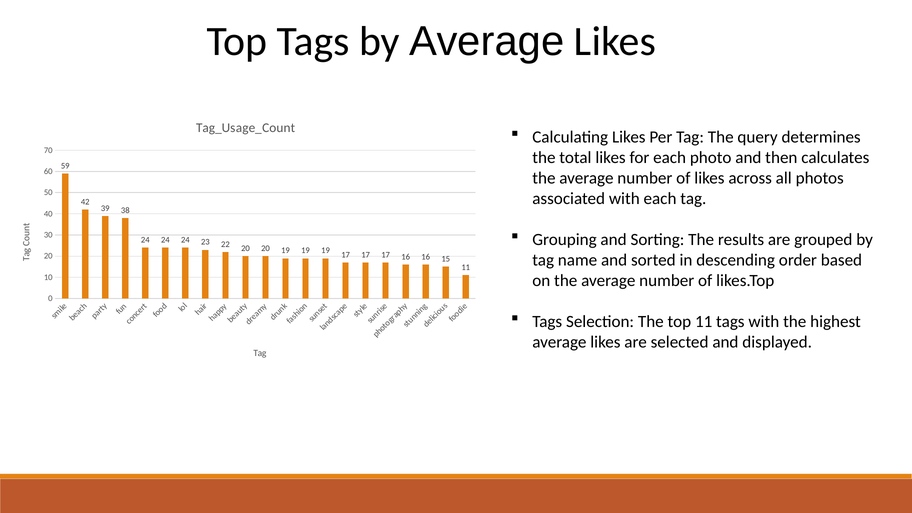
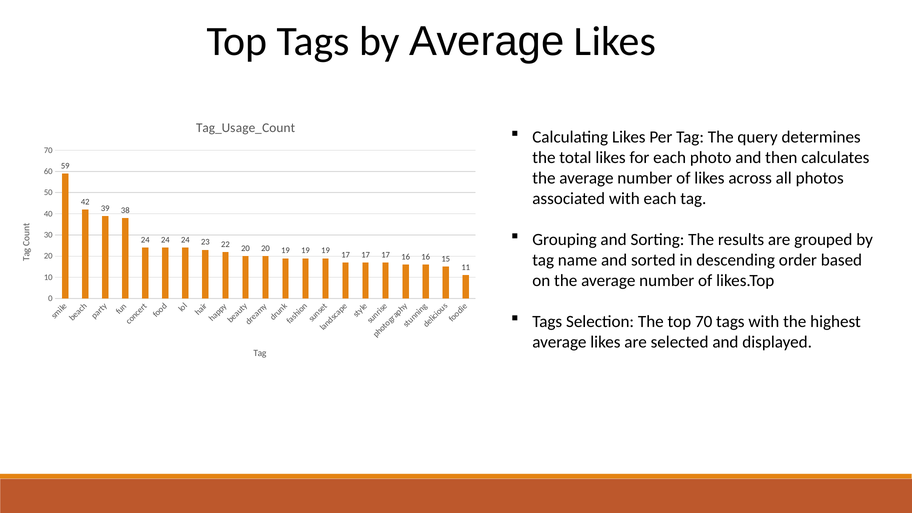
top 11: 11 -> 70 (704, 322)
